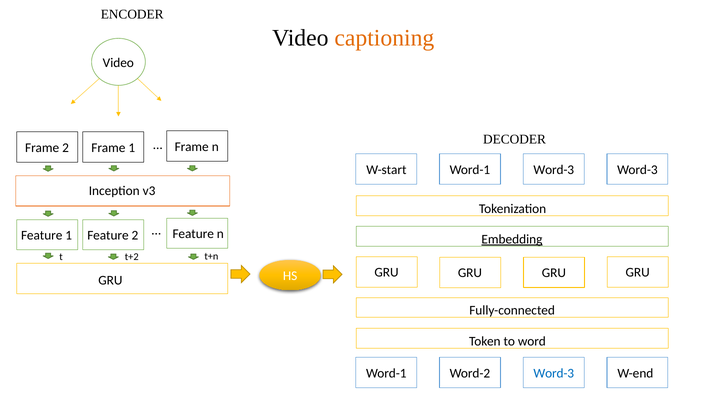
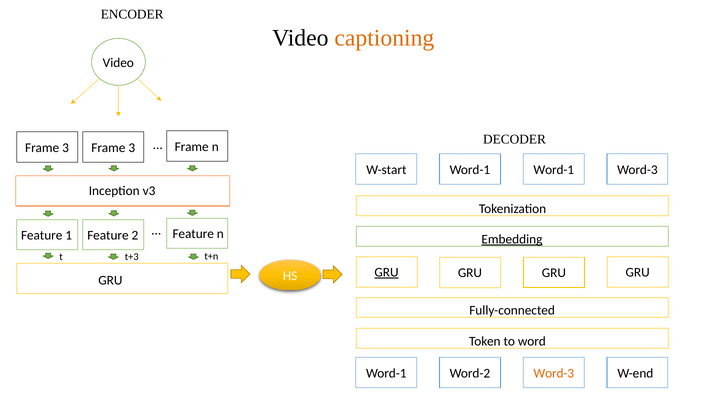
2: 2 -> 3 (66, 148)
1: 1 -> 3 (132, 148)
Word-1 Word-3: Word-3 -> Word-1 (554, 170)
t+2: t+2 -> t+3 (132, 257)
GRU underline: none -> present (387, 273)
Word-3 colour: blue -> orange (554, 374)
